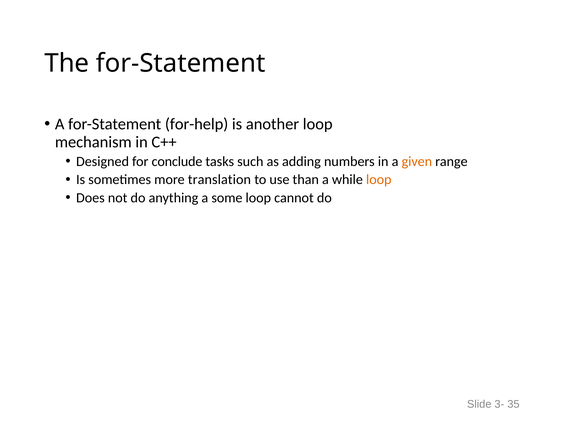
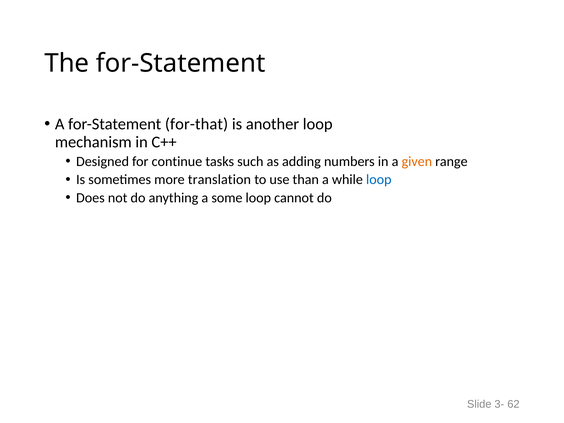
for-help: for-help -> for-that (197, 124)
conclude: conclude -> continue (177, 161)
loop colour: orange -> blue (379, 180)
35: 35 -> 62 (513, 404)
